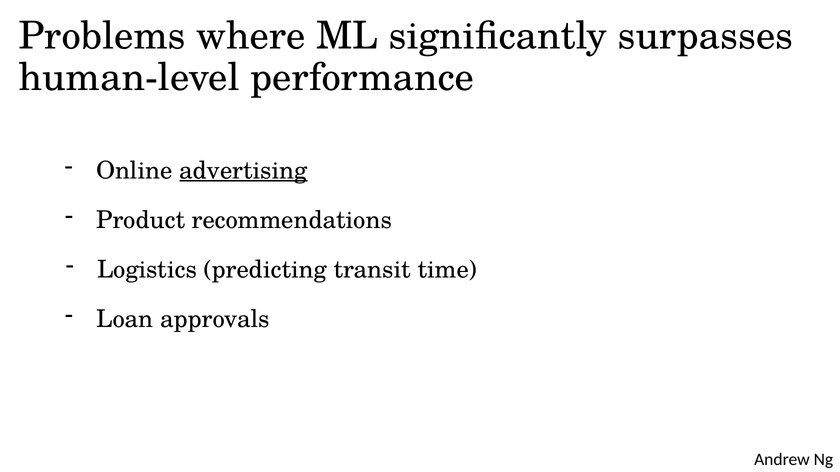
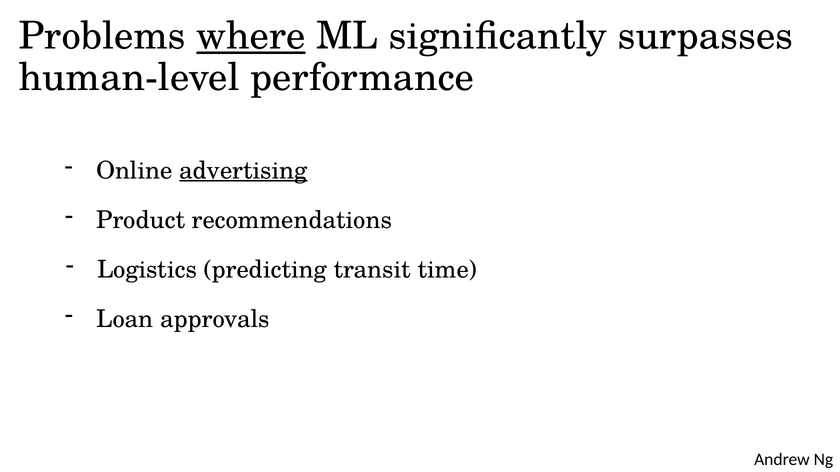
where underline: none -> present (251, 36)
